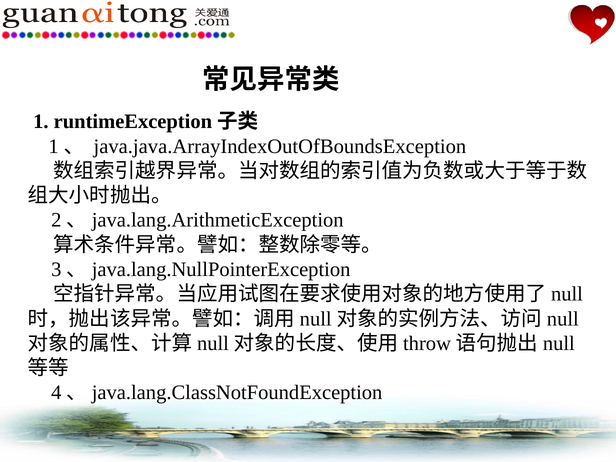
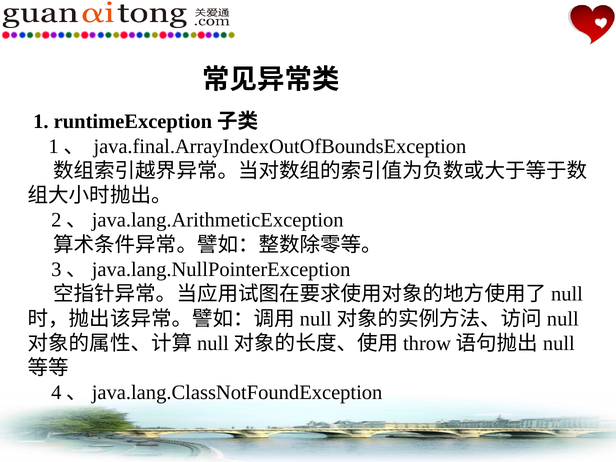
java.java.ArrayIndexOutOfBoundsException: java.java.ArrayIndexOutOfBoundsException -> java.final.ArrayIndexOutOfBoundsException (280, 146)
